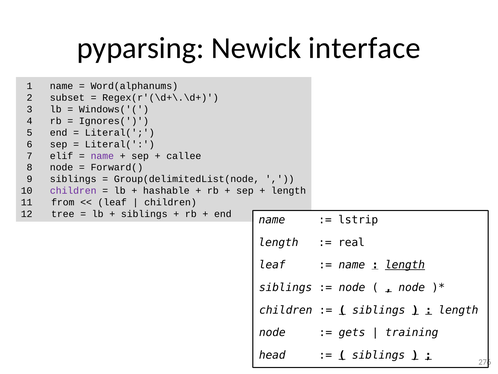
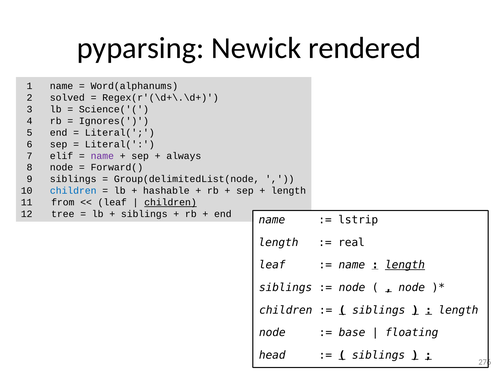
interface: interface -> rendered (365, 48)
subset: subset -> solved (67, 97)
Windows('(: Windows('( -> Science('( (114, 109)
callee: callee -> always (184, 156)
children colour: purple -> blue (73, 190)
children underline: none -> present (170, 202)
gets: gets -> base (352, 332)
training: training -> floating (412, 332)
